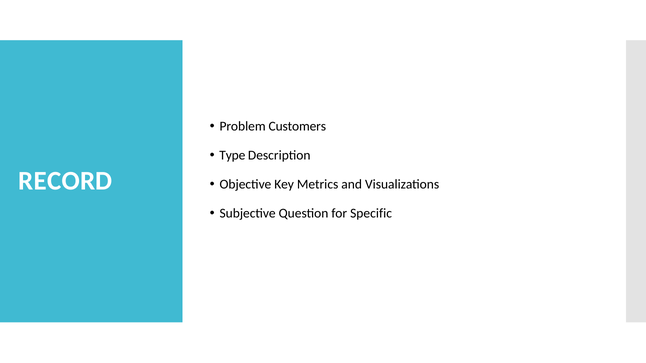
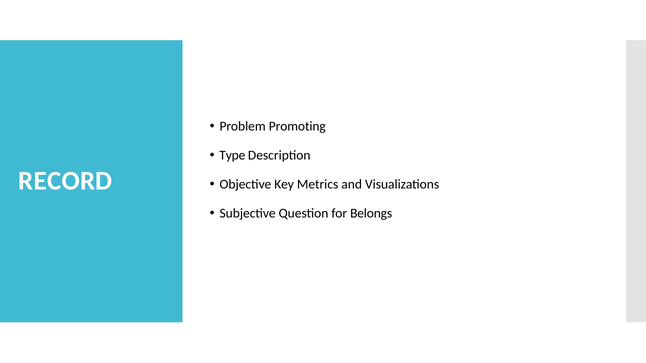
Customers: Customers -> Promoting (297, 126)
Specific: Specific -> Belongs (371, 214)
